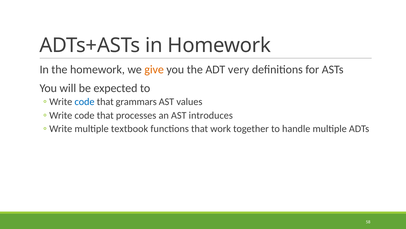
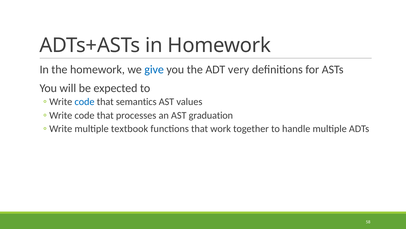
give colour: orange -> blue (154, 69)
grammars: grammars -> semantics (136, 102)
introduces: introduces -> graduation (211, 115)
